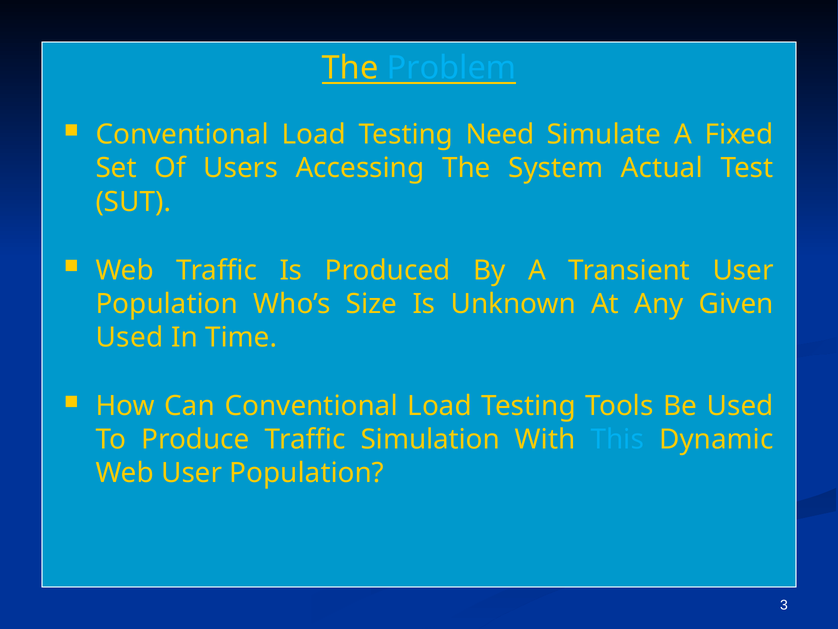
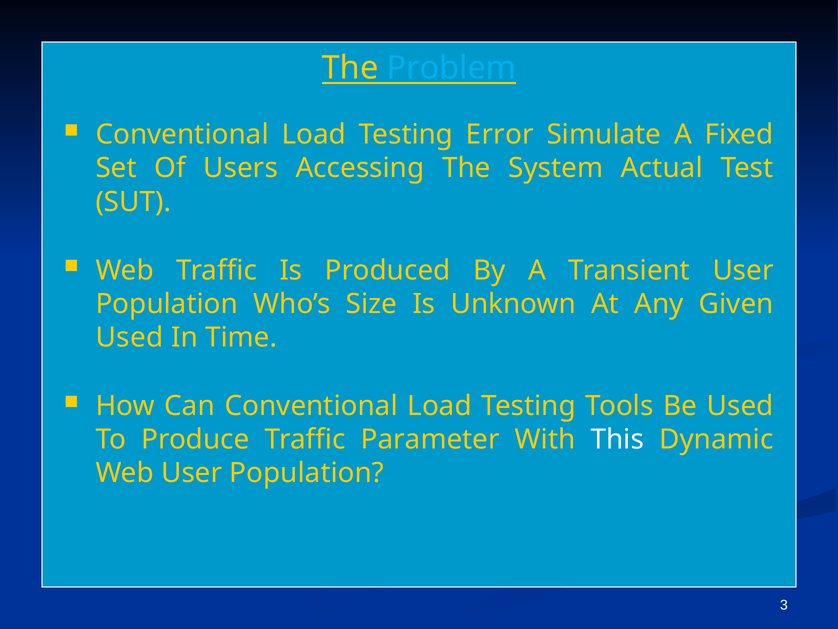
Need: Need -> Error (500, 135)
Simulation: Simulation -> Parameter (430, 439)
This colour: light blue -> white (617, 439)
